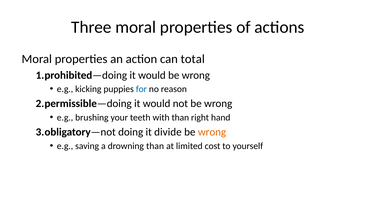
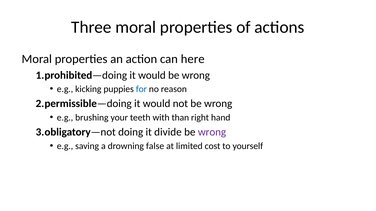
total: total -> here (193, 59)
wrong colour: orange -> purple (212, 132)
drowning than: than -> false (155, 146)
